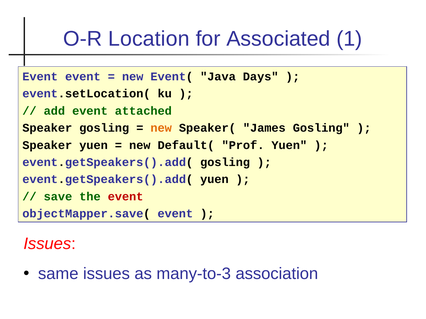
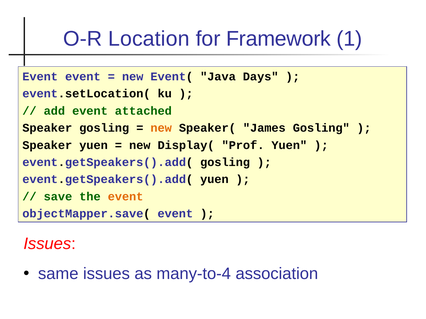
Associated: Associated -> Framework (279, 39)
Default(: Default( -> Display( (186, 145)
event colour: red -> orange (126, 197)
many-to-3: many-to-3 -> many-to-4 (194, 274)
